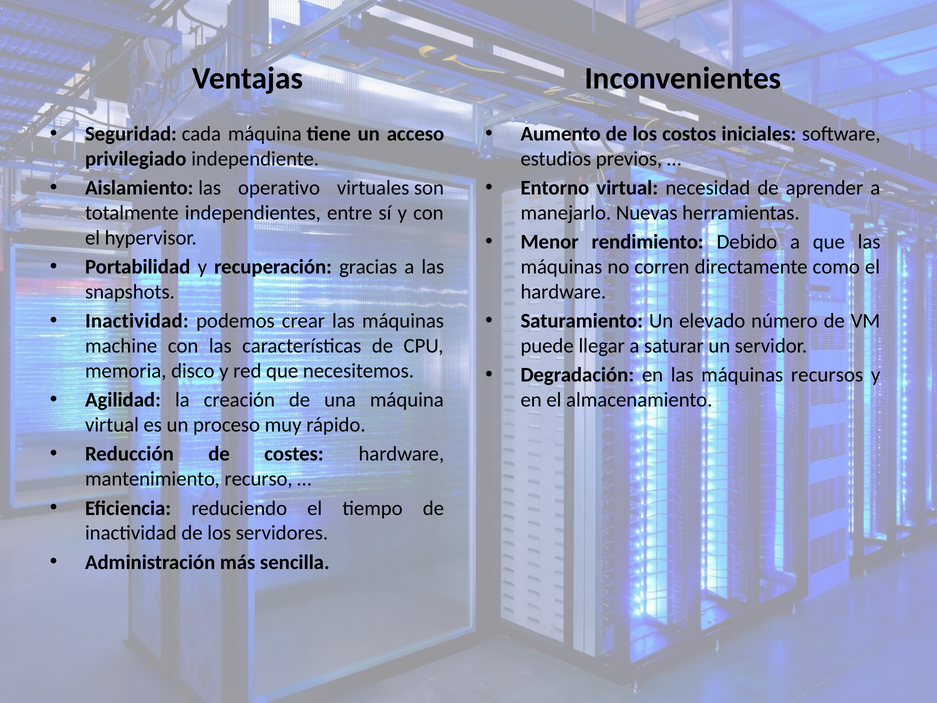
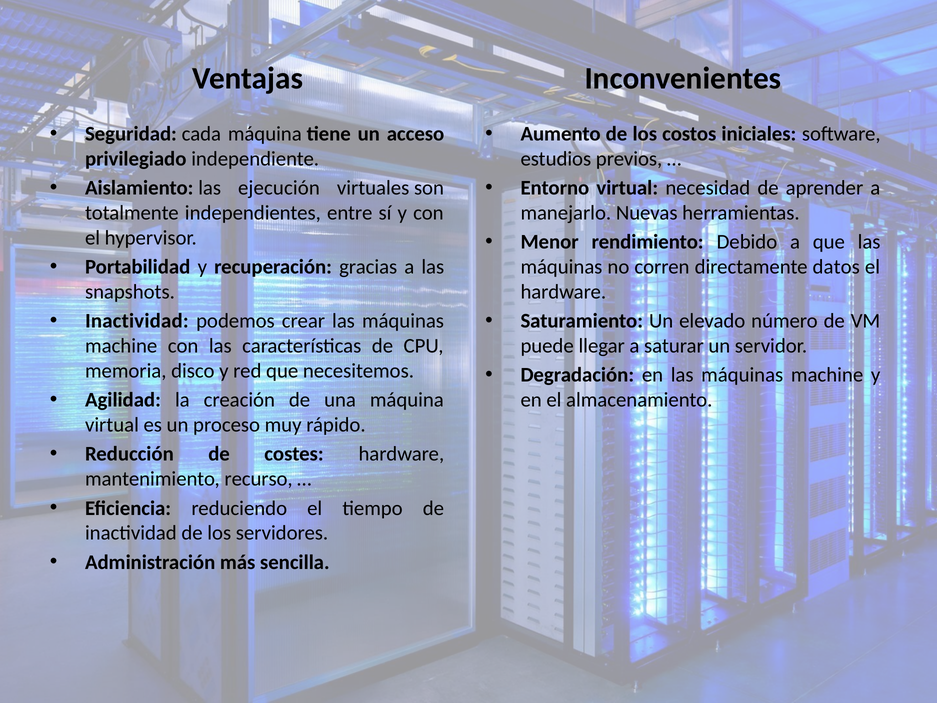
operativo: operativo -> ejecución (279, 188)
como: como -> datos (836, 267)
en las máquinas recursos: recursos -> machine (827, 375)
